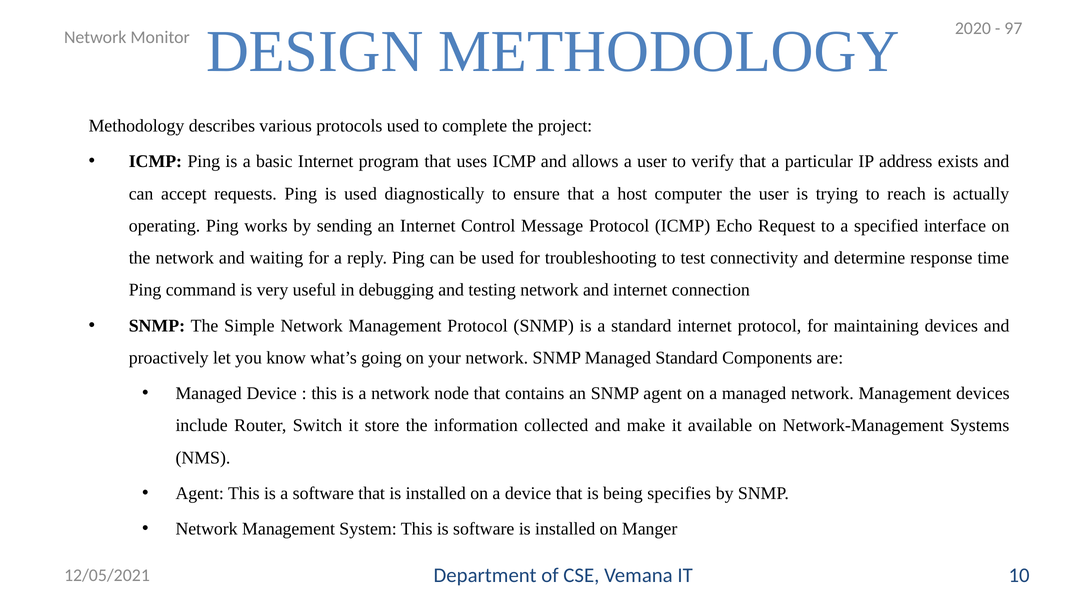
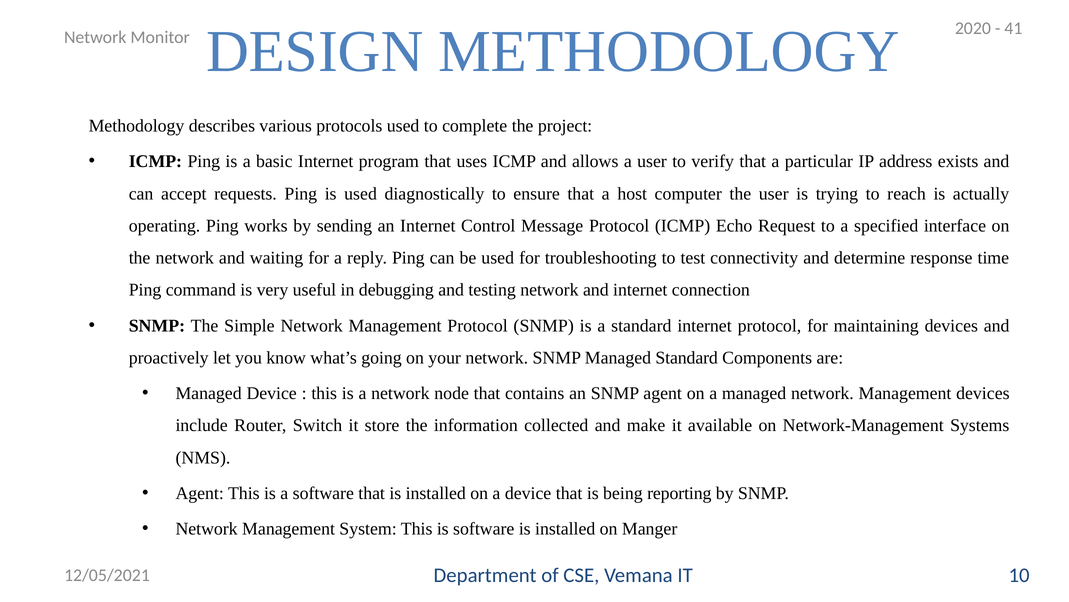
97: 97 -> 41 (1013, 28)
specifies: specifies -> reporting (679, 493)
